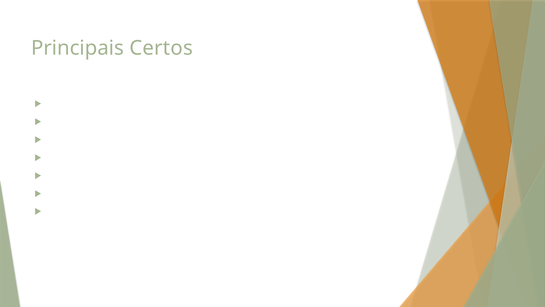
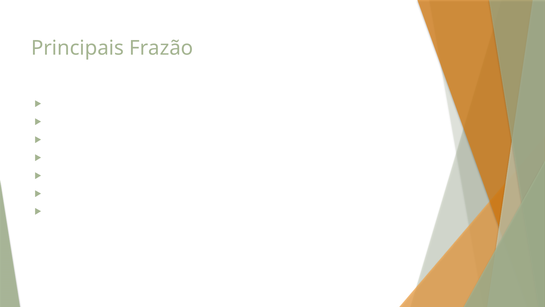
Certos: Certos -> Frazão (161, 48)
